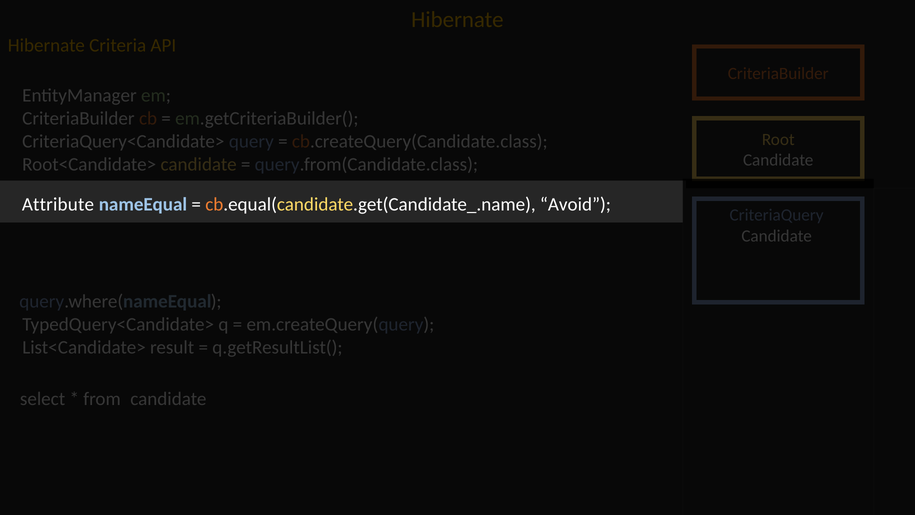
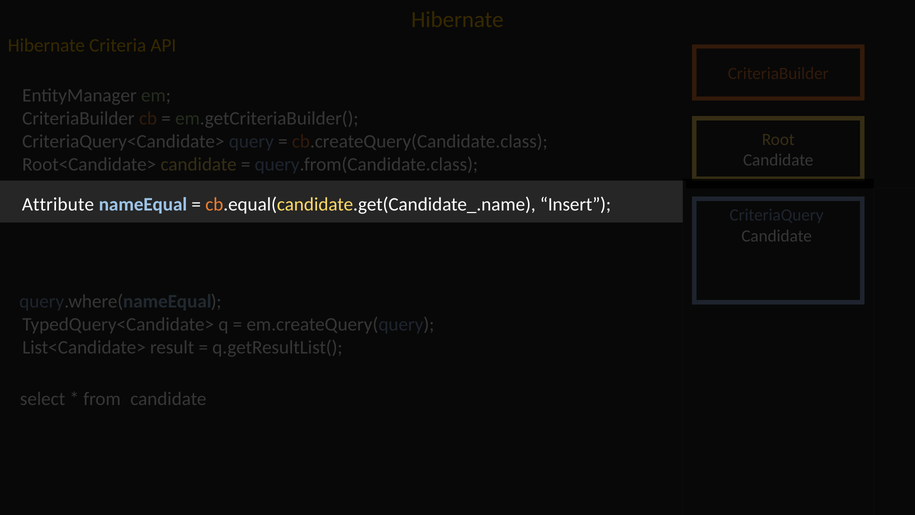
Avoid: Avoid -> Insert (575, 204)
